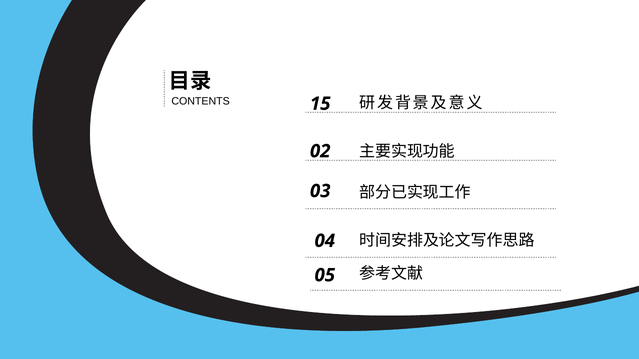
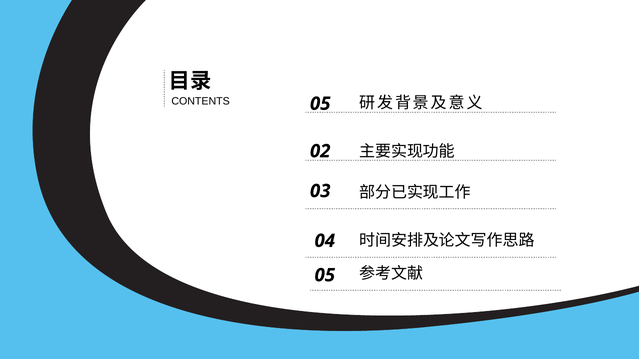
CONTENTS 15: 15 -> 05 (320, 104)
